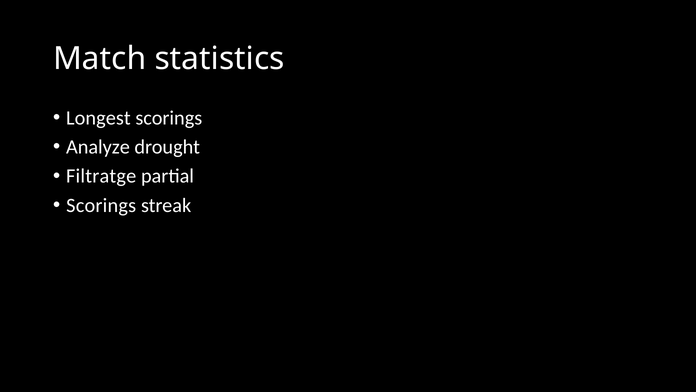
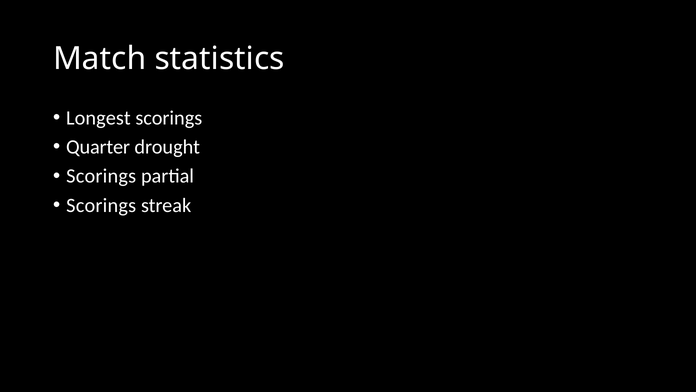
Analyze: Analyze -> Quarter (98, 147)
Filtratge: Filtratge -> Scorings (101, 176)
